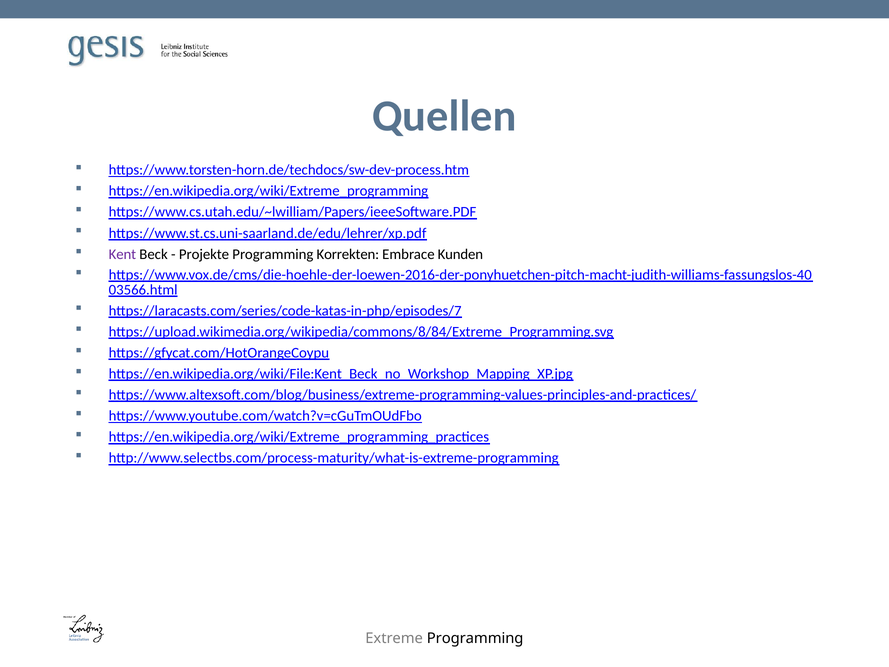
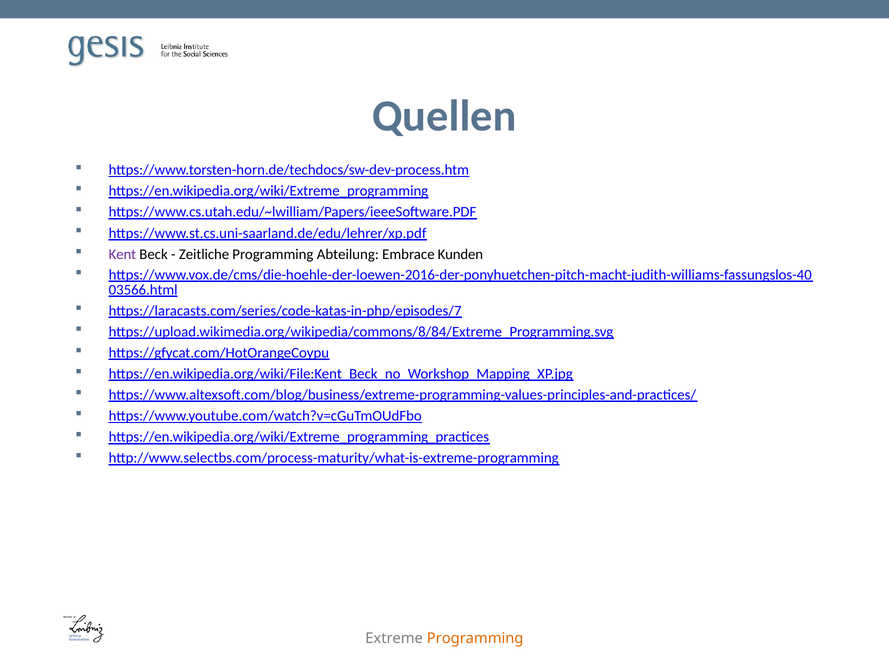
Projekte: Projekte -> Zeitliche (204, 254)
Korrekten: Korrekten -> Abteilung (348, 254)
Programming colour: black -> orange (475, 638)
